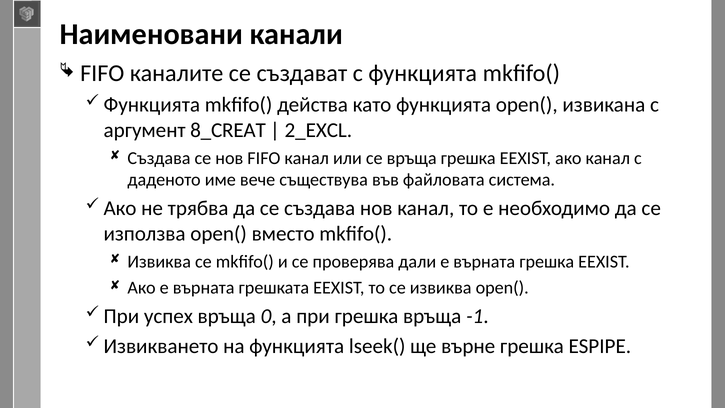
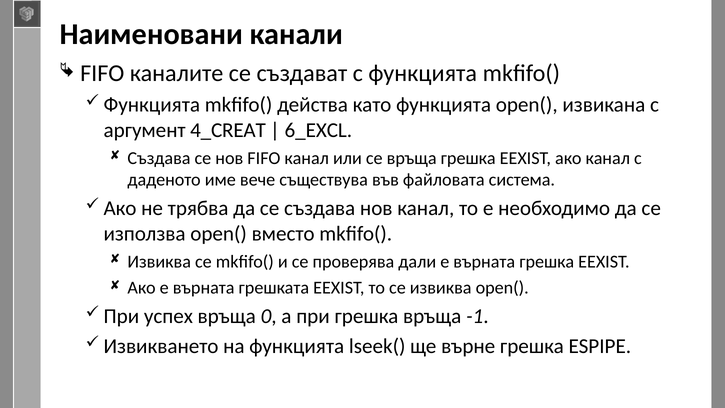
8_CREAT: 8_CREAT -> 4_CREAT (228, 130)
2_EXCL: 2_EXCL -> 6_EXCL (318, 130)
